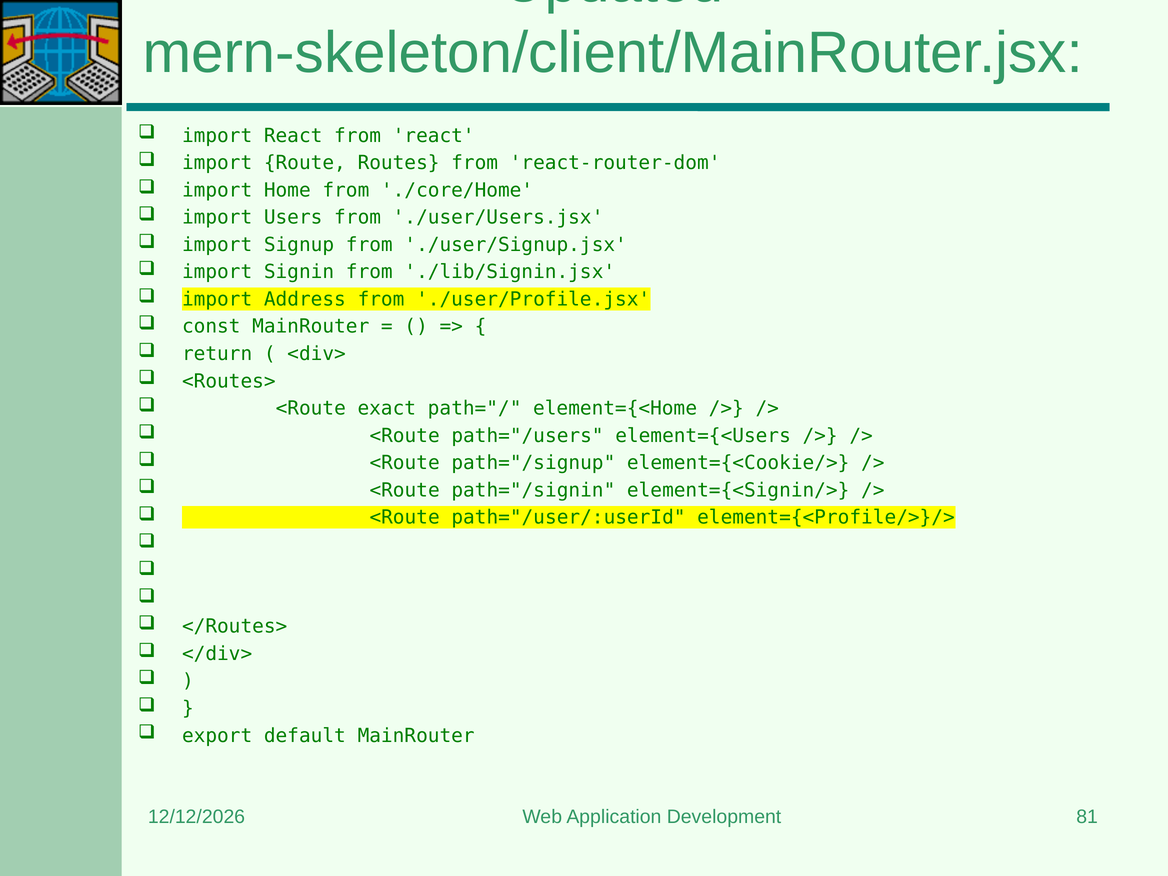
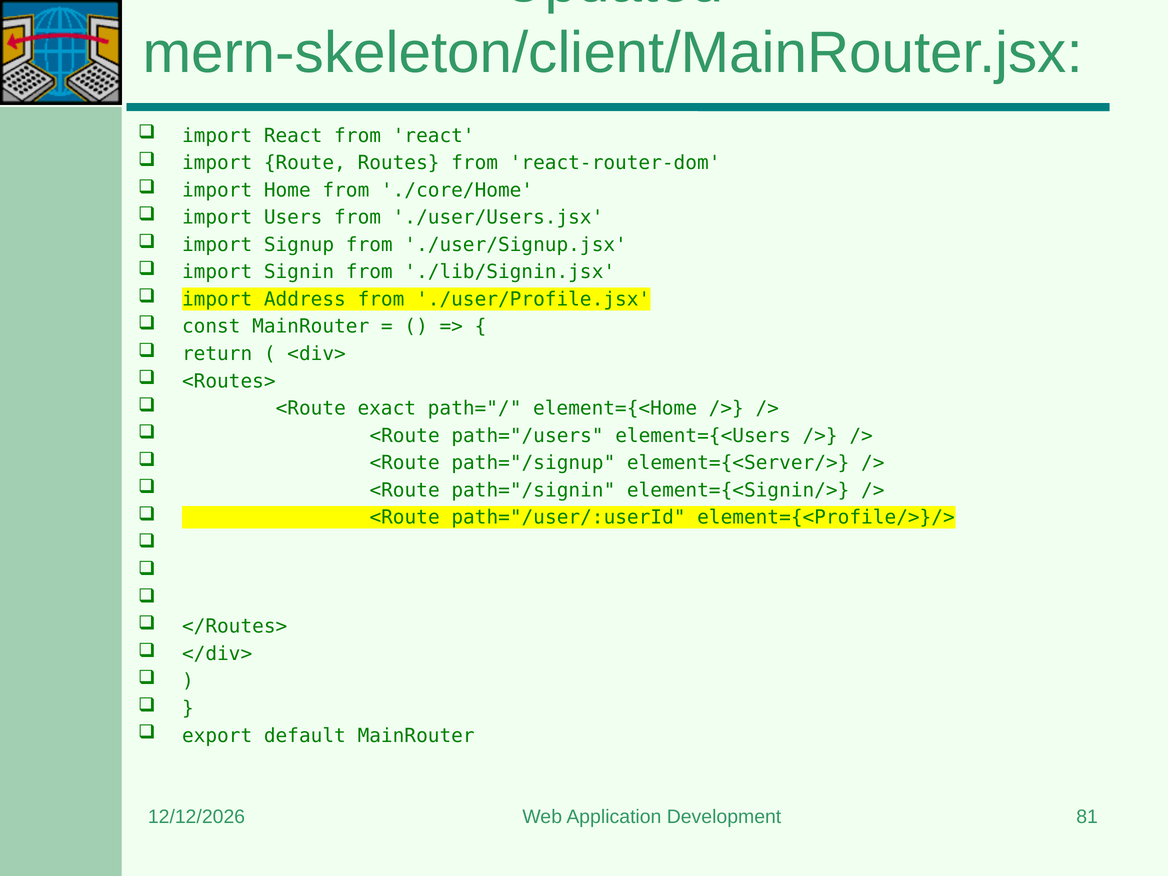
element={<Cookie/>: element={<Cookie/> -> element={<Server/> (738, 463)
